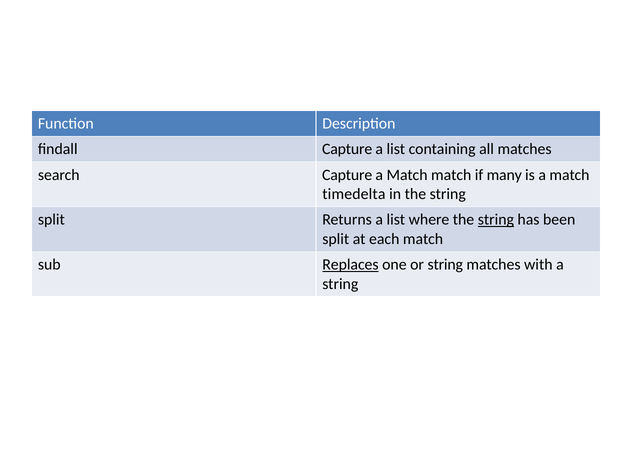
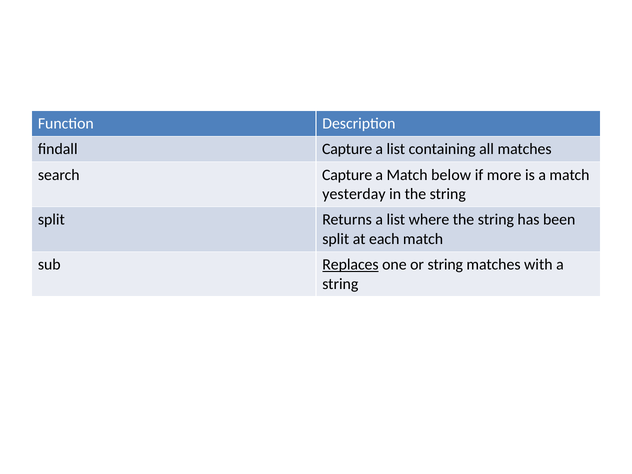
Match match: match -> below (451, 175)
many: many -> more (504, 175)
timedelta: timedelta -> yesterday (354, 194)
string underline: present -> none (496, 220)
